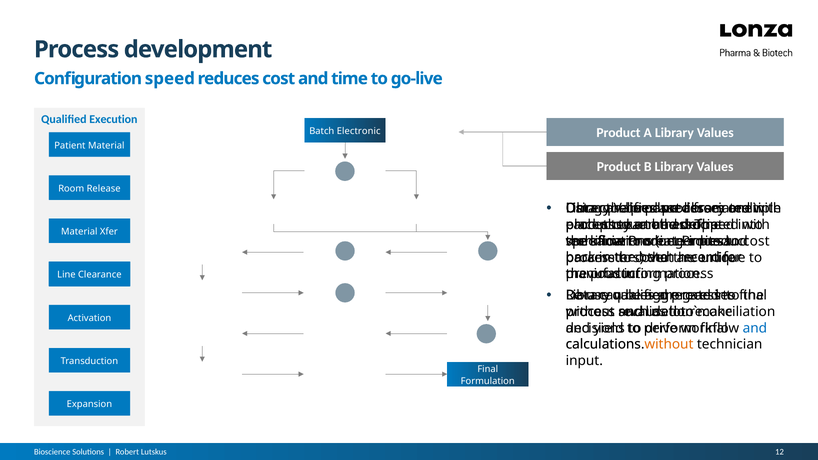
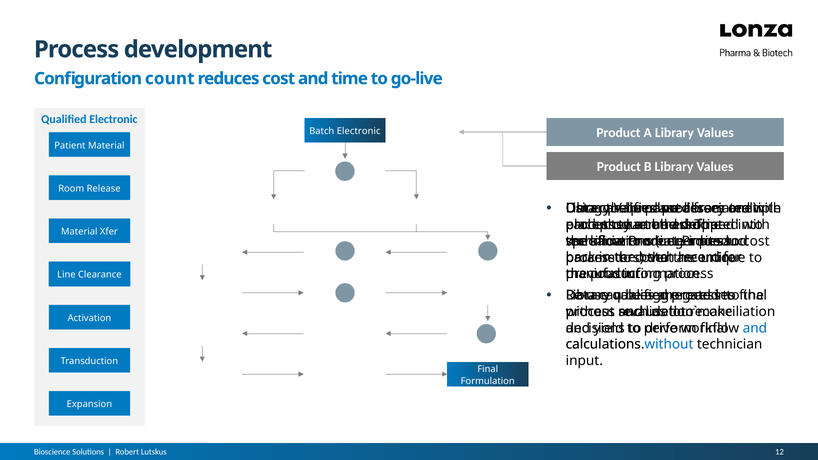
speed: speed -> count (170, 79)
Qualified Execution: Execution -> Electronic (113, 120)
without colour: orange -> blue (669, 344)
